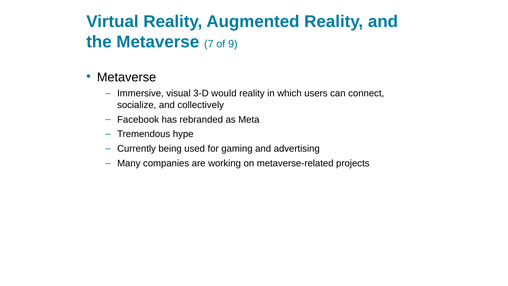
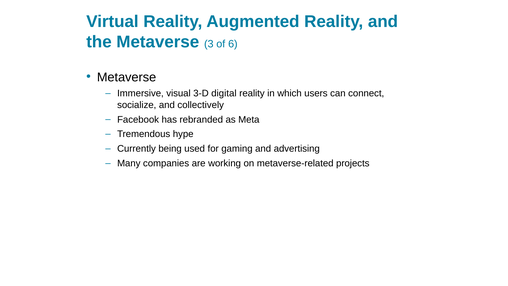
7: 7 -> 3 (209, 44)
9: 9 -> 6 (233, 44)
would: would -> digital (224, 93)
